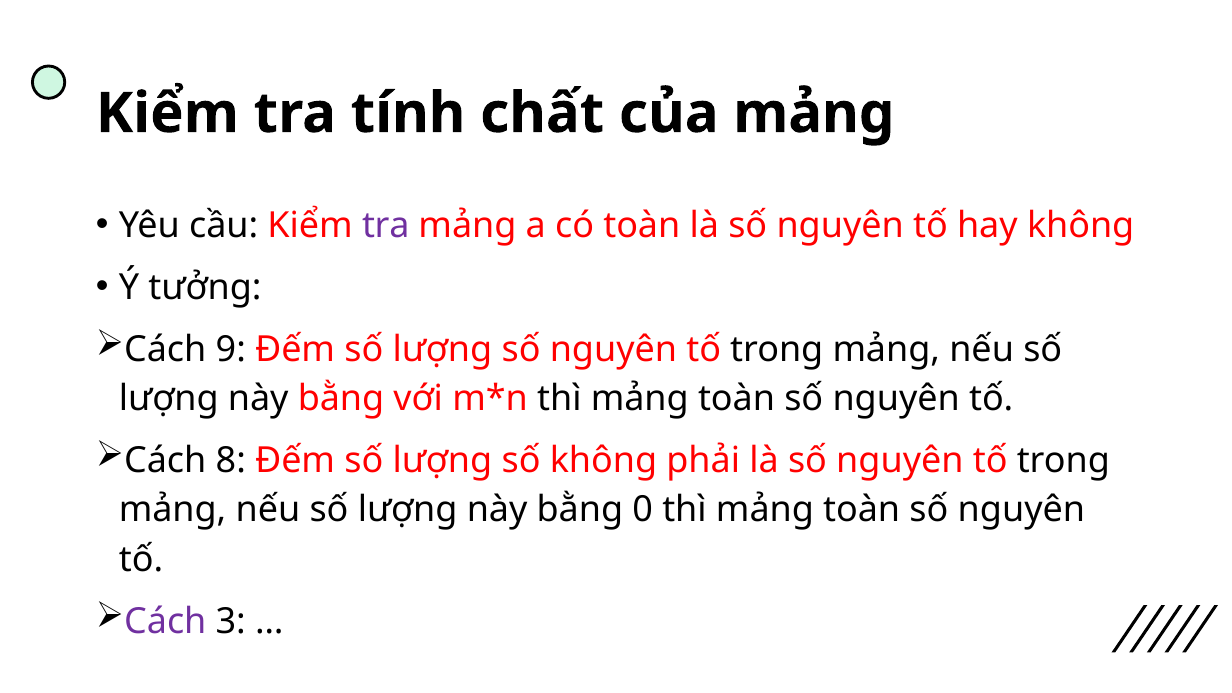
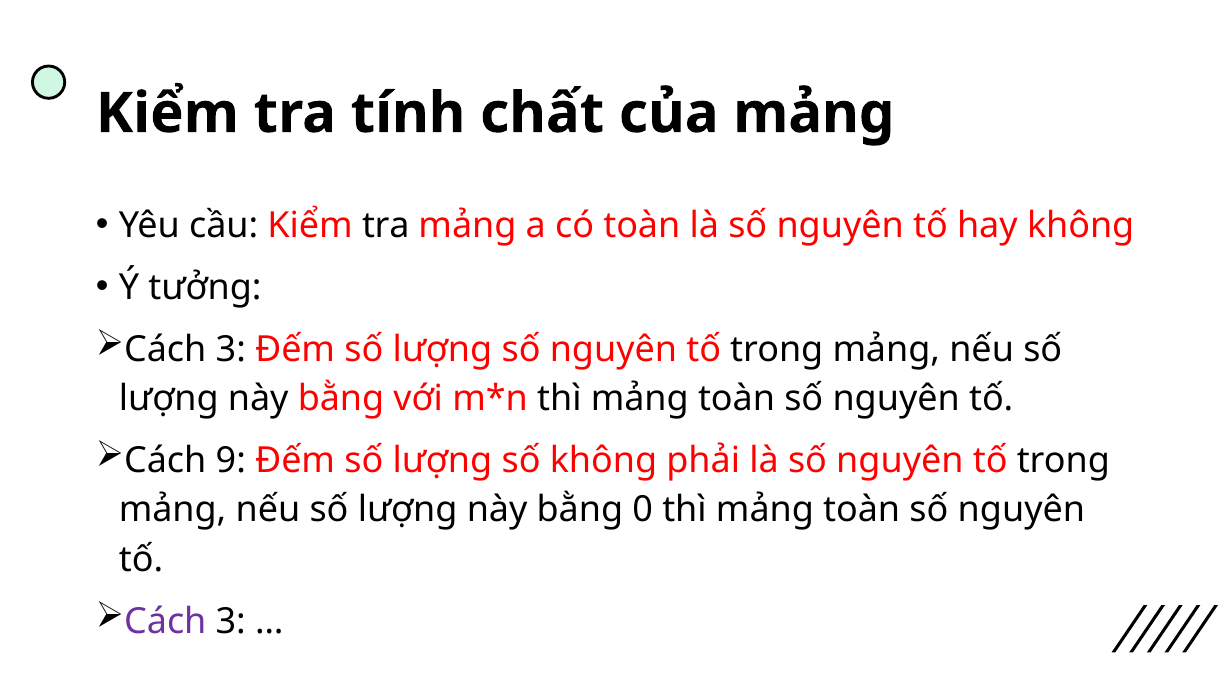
tra colour: purple -> black (386, 226)
9: 9 -> 3 (231, 350)
8: 8 -> 9 (231, 461)
